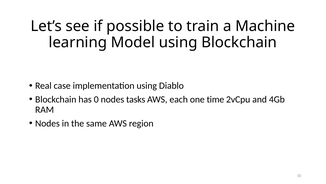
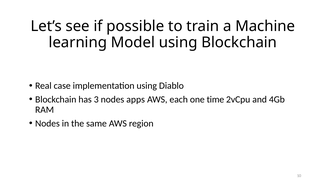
0: 0 -> 3 (96, 99)
tasks: tasks -> apps (136, 99)
